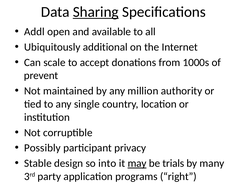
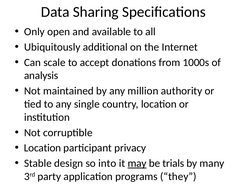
Sharing underline: present -> none (96, 12)
Addl: Addl -> Only (34, 32)
prevent: prevent -> analysis (41, 76)
Possibly: Possibly -> Location (43, 148)
right: right -> they (178, 177)
